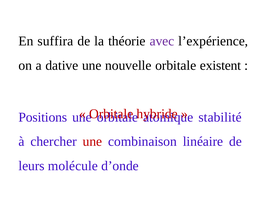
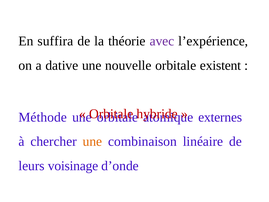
Positions: Positions -> Méthode (43, 117)
stabilité: stabilité -> externes (220, 117)
une colour: red -> orange (92, 141)
molécule: molécule -> voisinage (73, 166)
